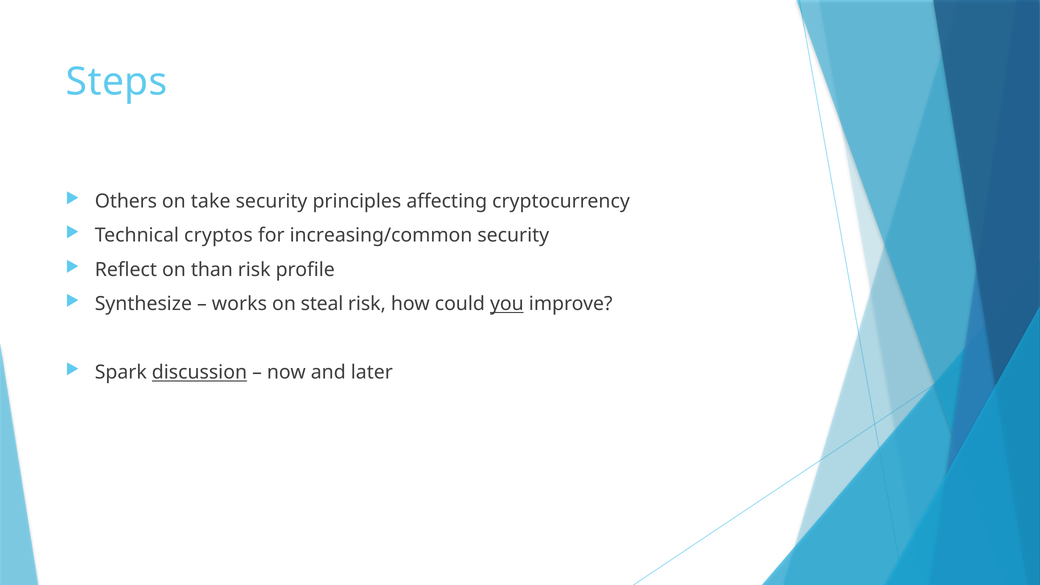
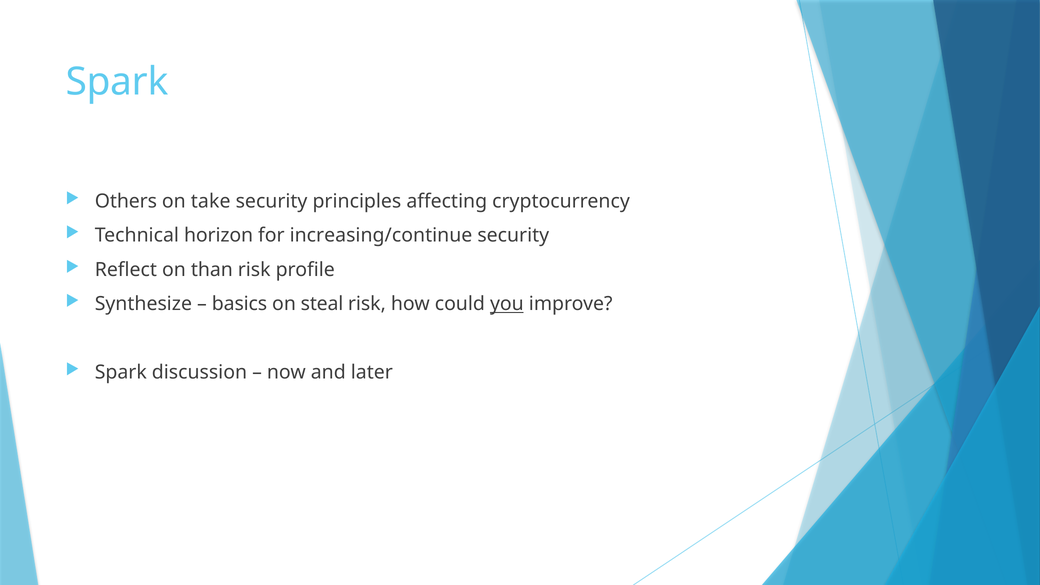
Steps: Steps -> Spark (117, 82)
cryptos: cryptos -> horizon (219, 236)
increasing/common: increasing/common -> increasing/continue (381, 236)
works: works -> basics (240, 304)
discussion underline: present -> none (199, 372)
